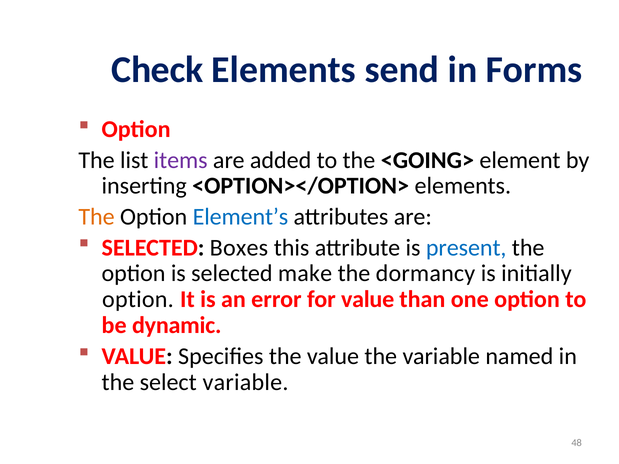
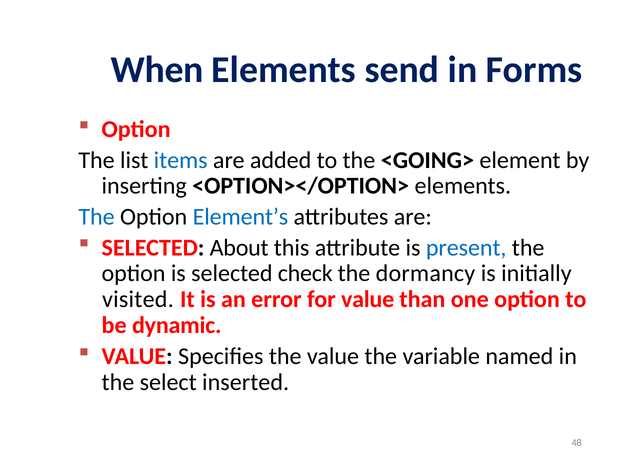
Check: Check -> When (157, 70)
items colour: purple -> blue (181, 160)
The colour: orange -> blue (97, 217)
Boxes: Boxes -> About (239, 248)
make: make -> check (305, 274)
option: option -> visited (138, 300)
select variable: variable -> inserted (246, 382)
